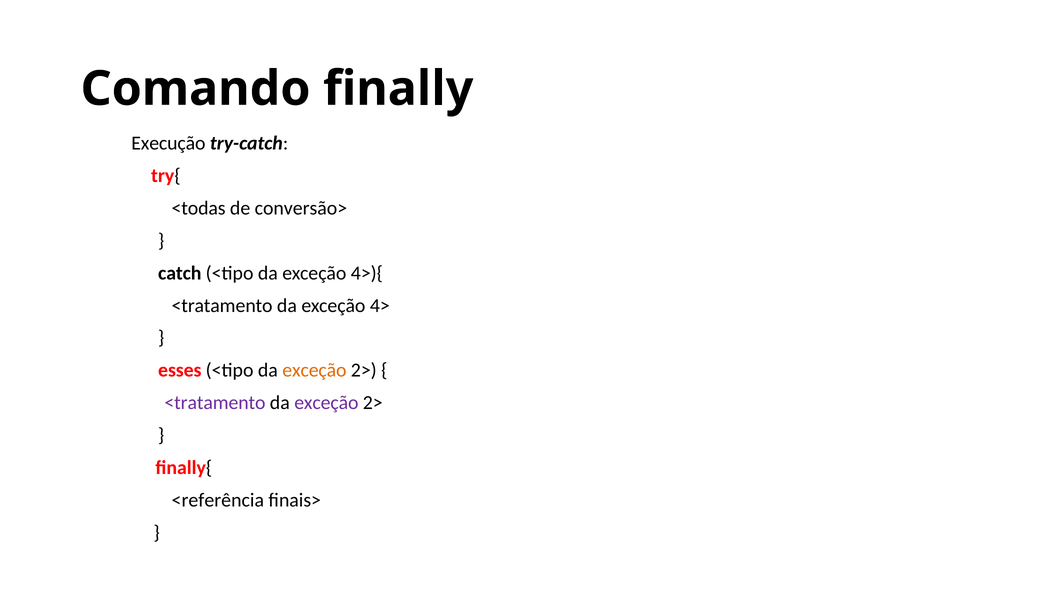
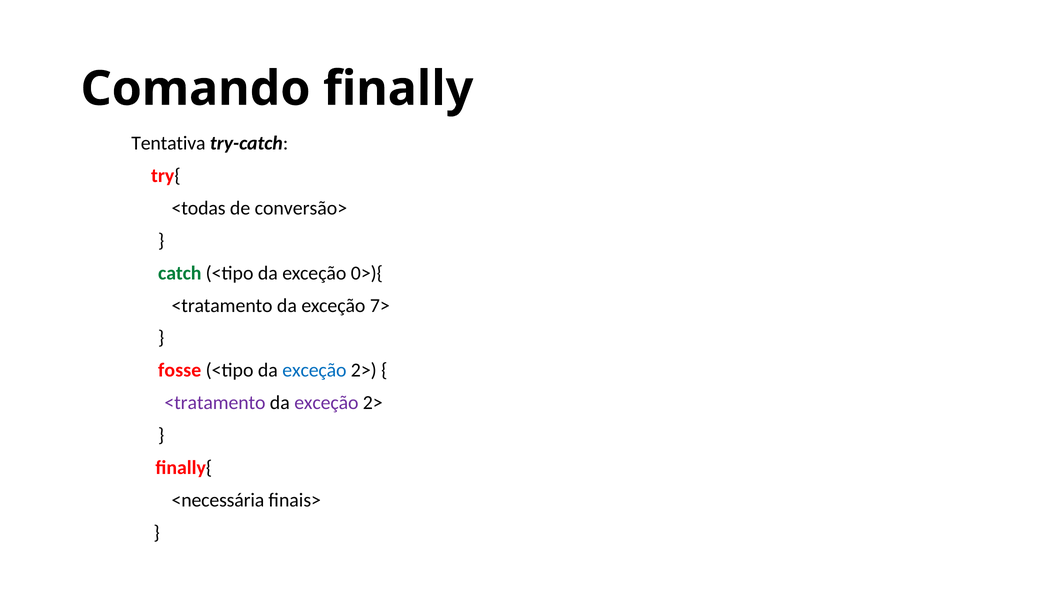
Execução: Execução -> Tentativa (168, 143)
catch colour: black -> green (180, 273)
4>){: 4>){ -> 0>){ (367, 273)
4>: 4> -> 7> (380, 305)
esses: esses -> fosse (180, 370)
exceção colour: orange -> blue (314, 370)
<referência: <referência -> <necessária (218, 500)
